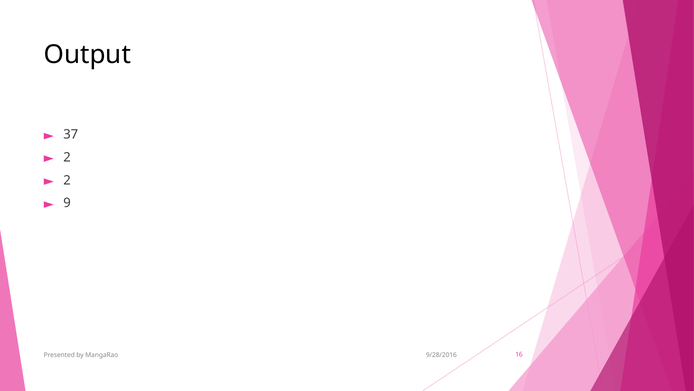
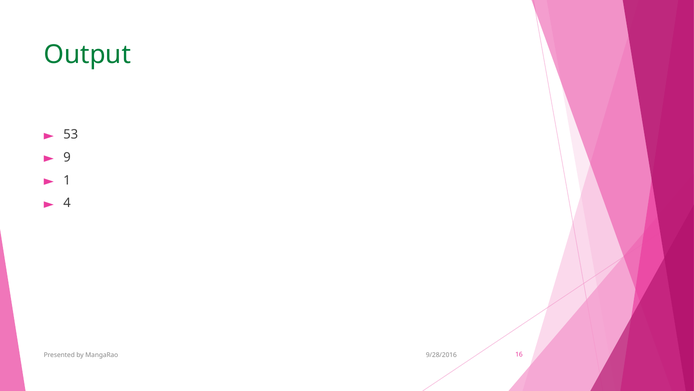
Output colour: black -> green (87, 55)
37: 37 -> 53 (71, 134)
2: 2 -> 9 (67, 157)
2: 2 -> 1 (67, 180)
9: 9 -> 4 (67, 203)
